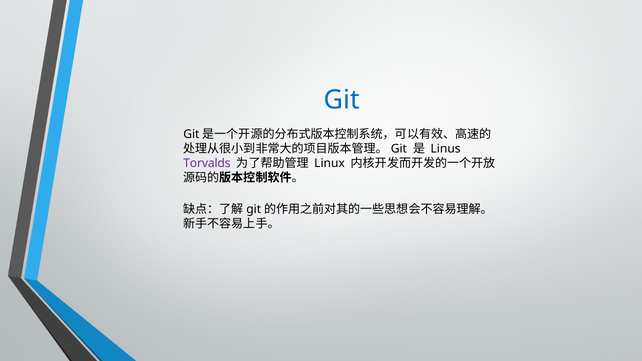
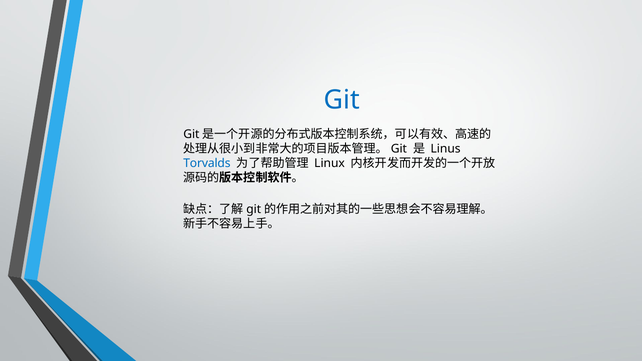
Torvalds colour: purple -> blue (207, 163)
